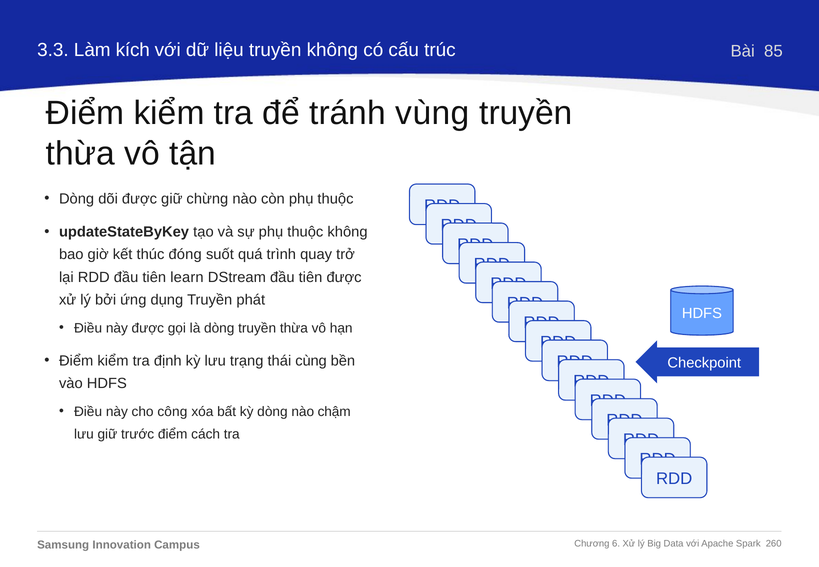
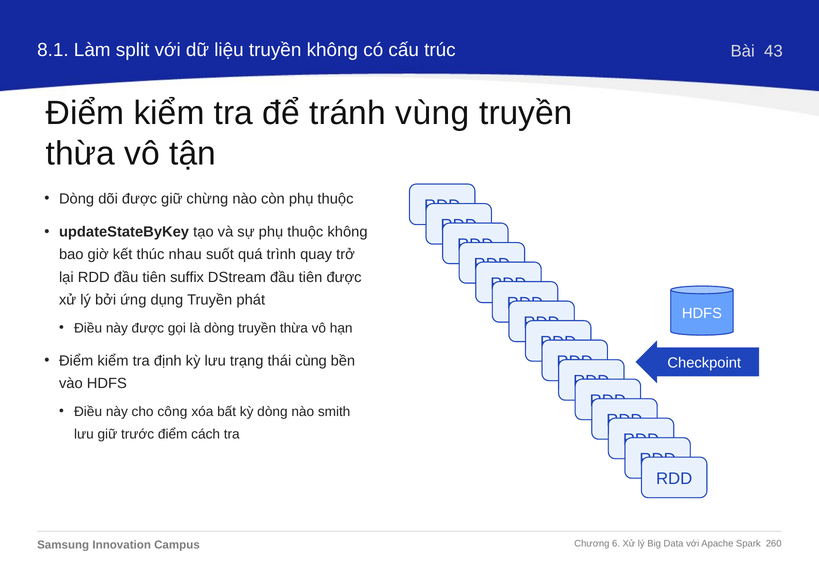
3.3: 3.3 -> 8.1 (53, 50)
kích: kích -> split (133, 50)
85: 85 -> 43 (773, 51)
đóng: đóng -> nhau (185, 255)
learn: learn -> suffix (187, 277)
chậm: chậm -> smith (334, 412)
